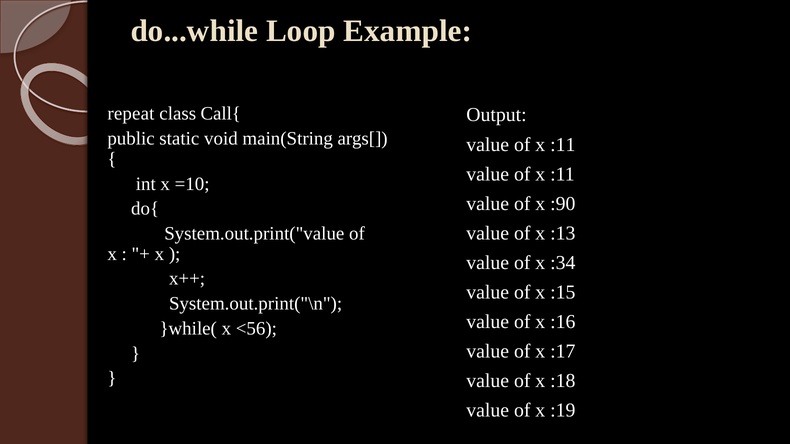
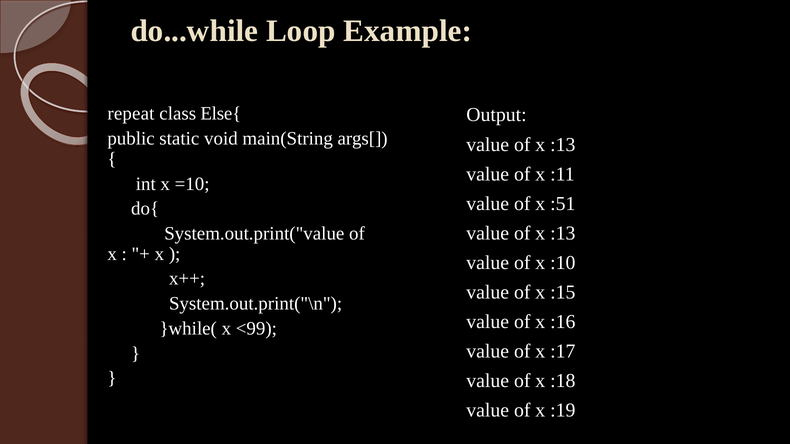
Call{: Call{ -> Else{ (221, 114)
:11: :11 -> :13 (563, 145)
:90: :90 -> :51 (563, 204)
:34: :34 -> :10 (563, 263)
<56: <56 -> <99 (256, 329)
